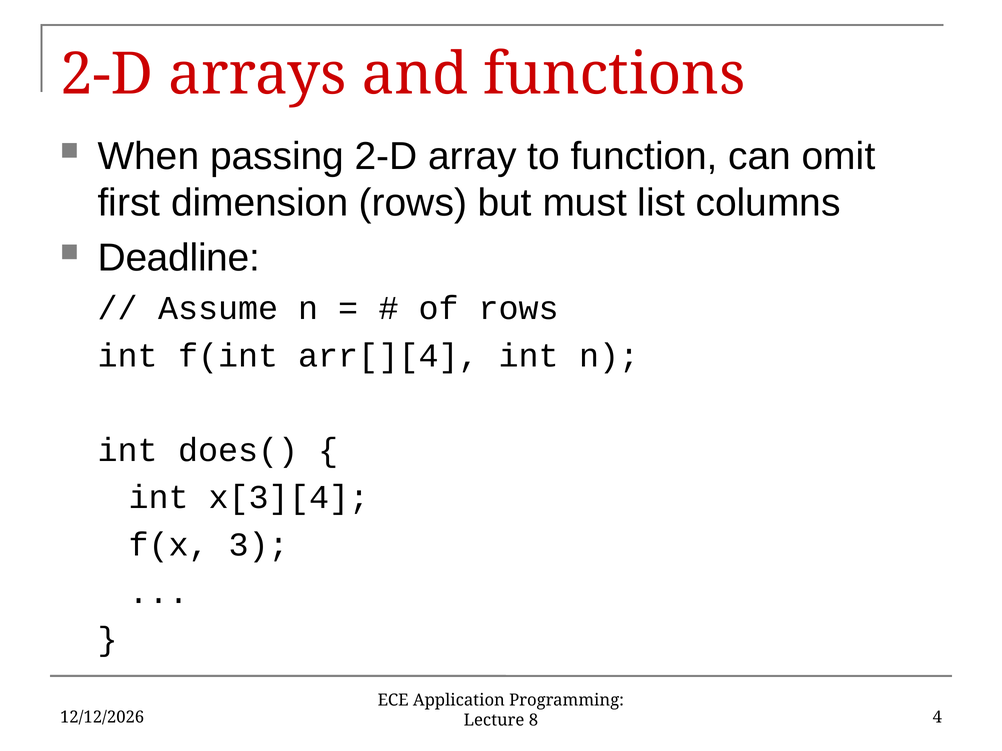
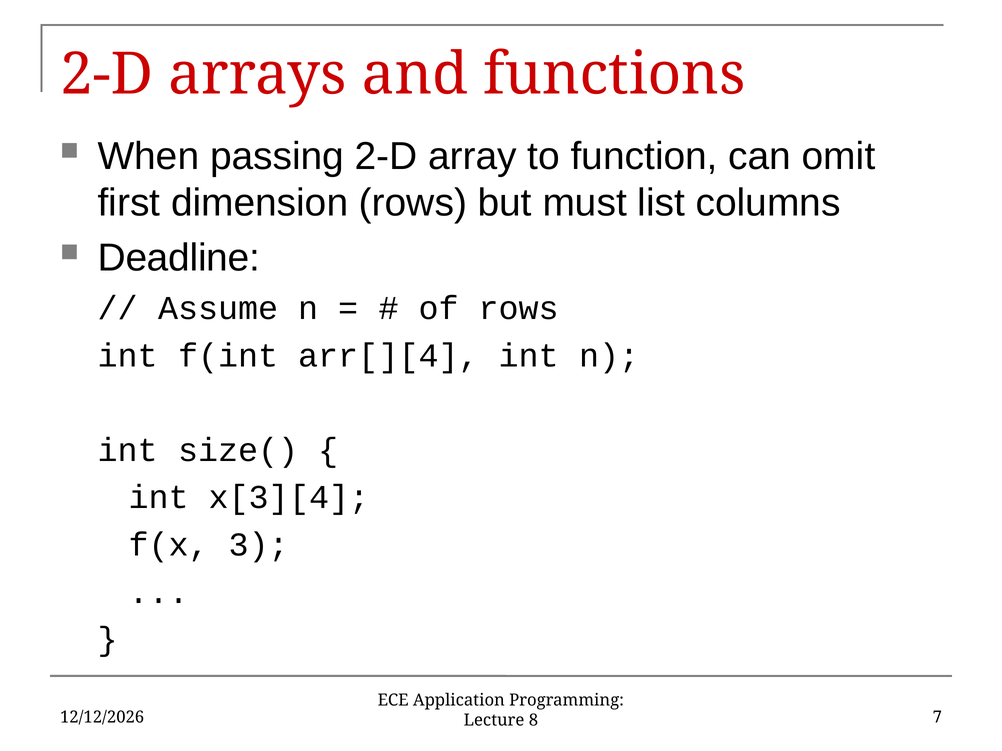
does(: does( -> size( (238, 450)
4: 4 -> 7 (937, 718)
